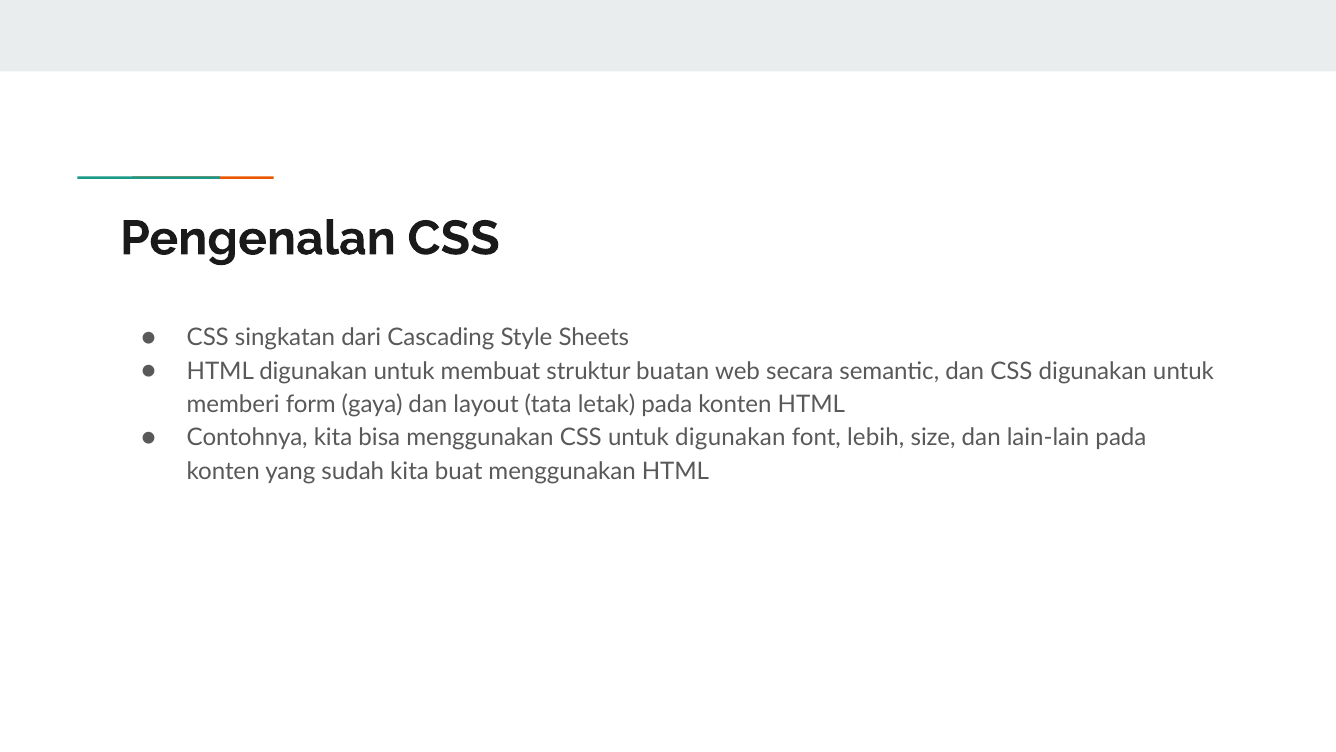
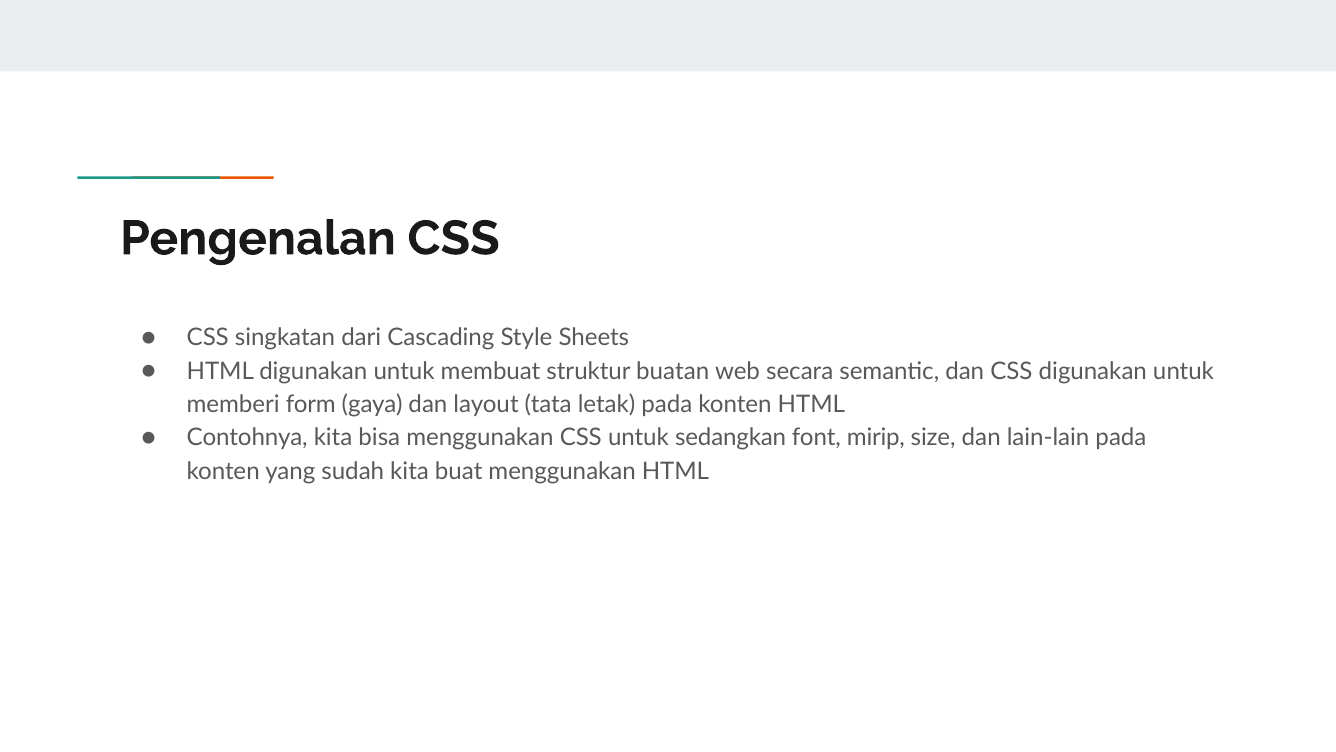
untuk digunakan: digunakan -> sedangkan (731, 437)
lebih: lebih -> mirip (876, 437)
